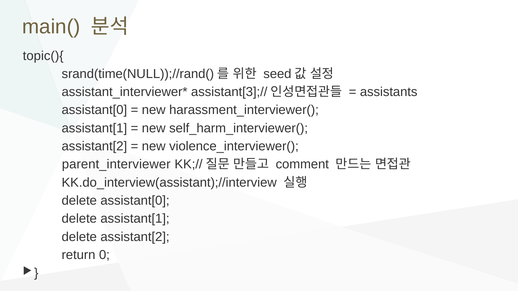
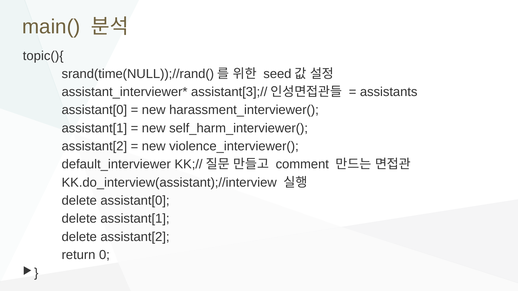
parent_interviewer: parent_interviewer -> default_interviewer (116, 165)
